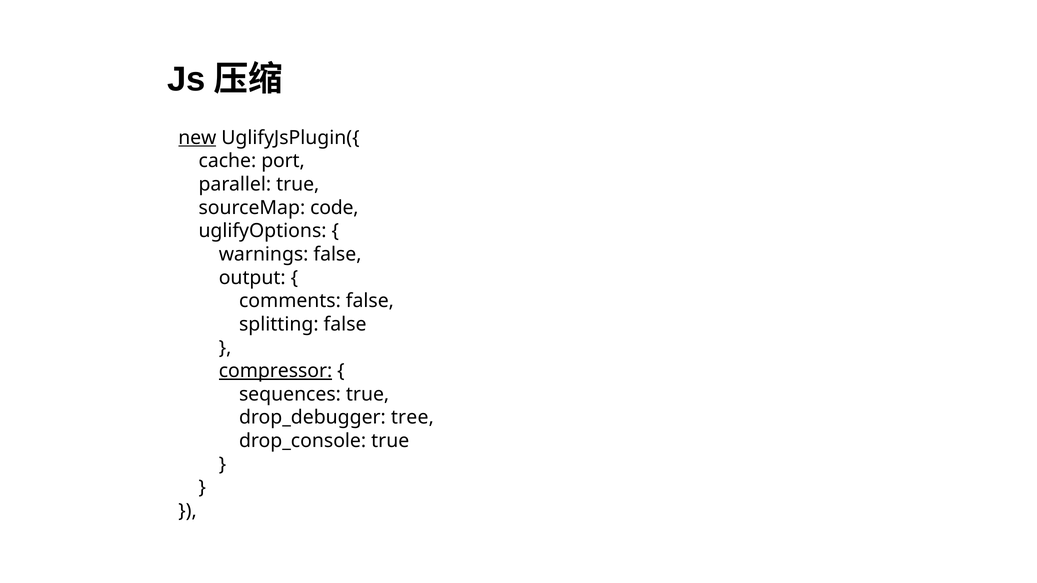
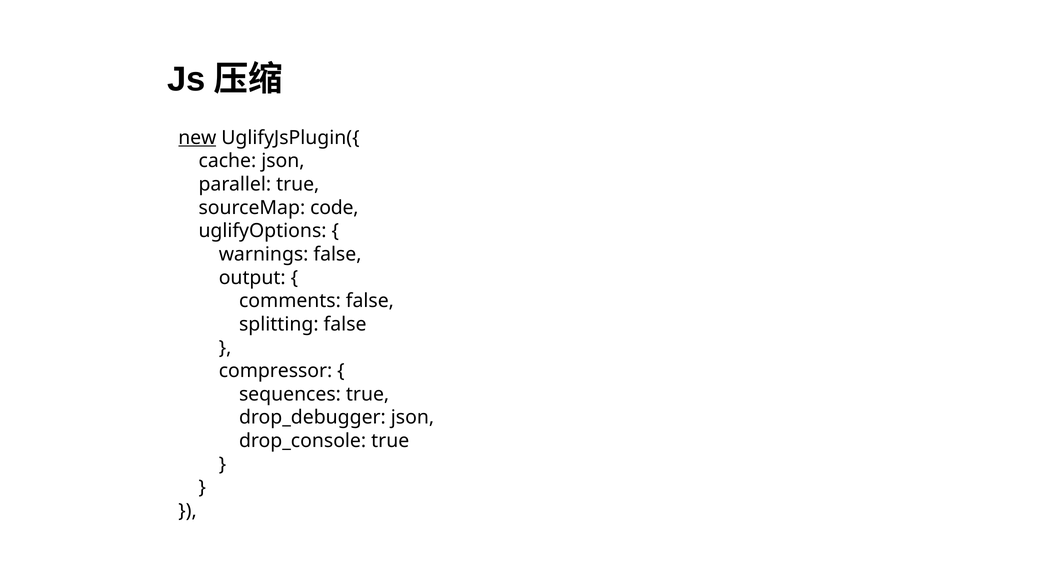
cache port: port -> json (283, 161)
compressor underline: present -> none (276, 371)
drop_debugger tree: tree -> json (412, 418)
